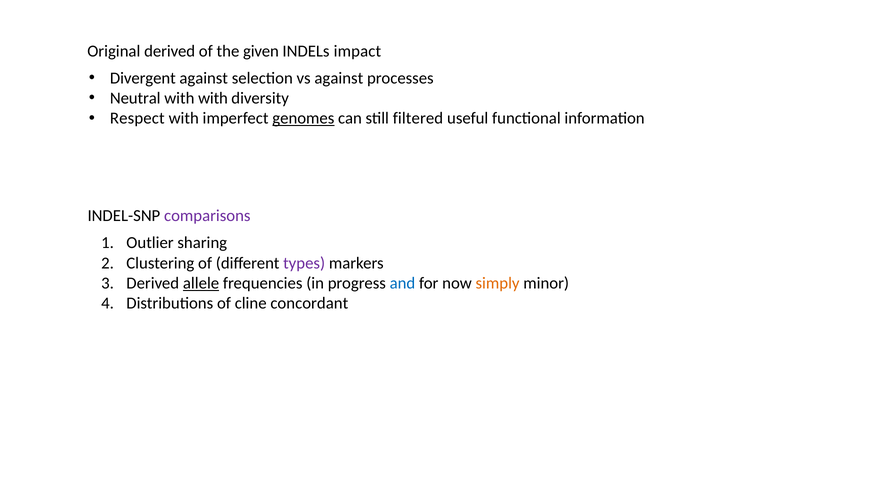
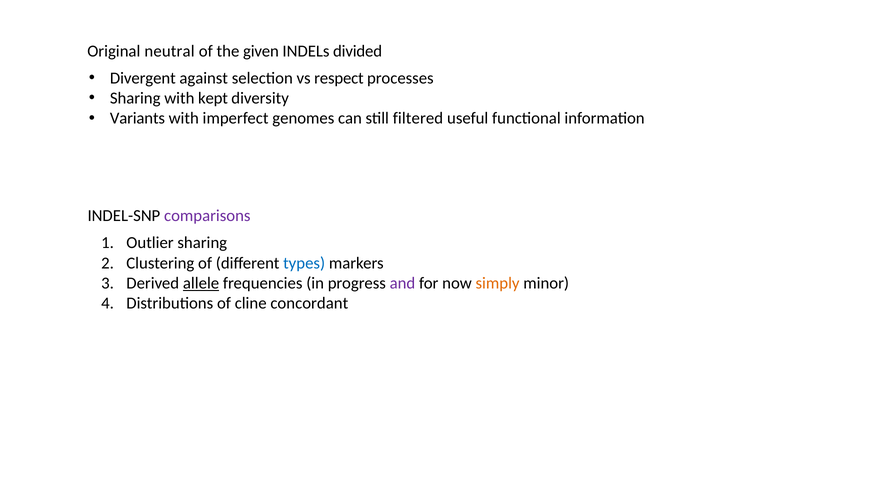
Original derived: derived -> neutral (170, 51)
impact: impact -> divided (358, 51)
vs against: against -> respect (339, 78)
Neutral: Neutral -> Sharing (135, 98)
with with: with -> kept (213, 98)
Respect: Respect -> Variants (137, 118)
genomes underline: present -> none (303, 118)
types colour: purple -> blue (304, 263)
and colour: blue -> purple (402, 283)
